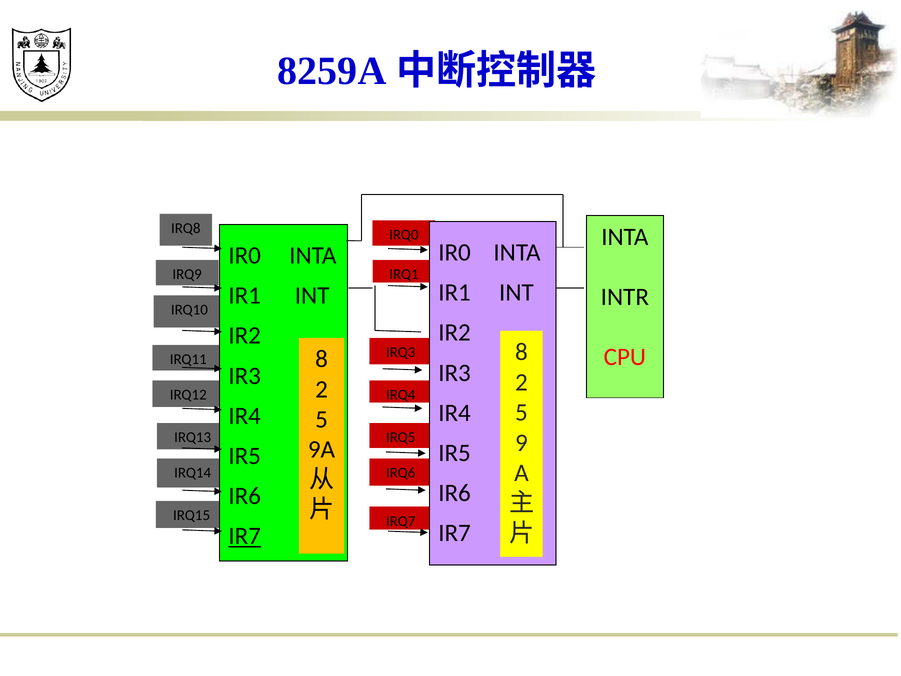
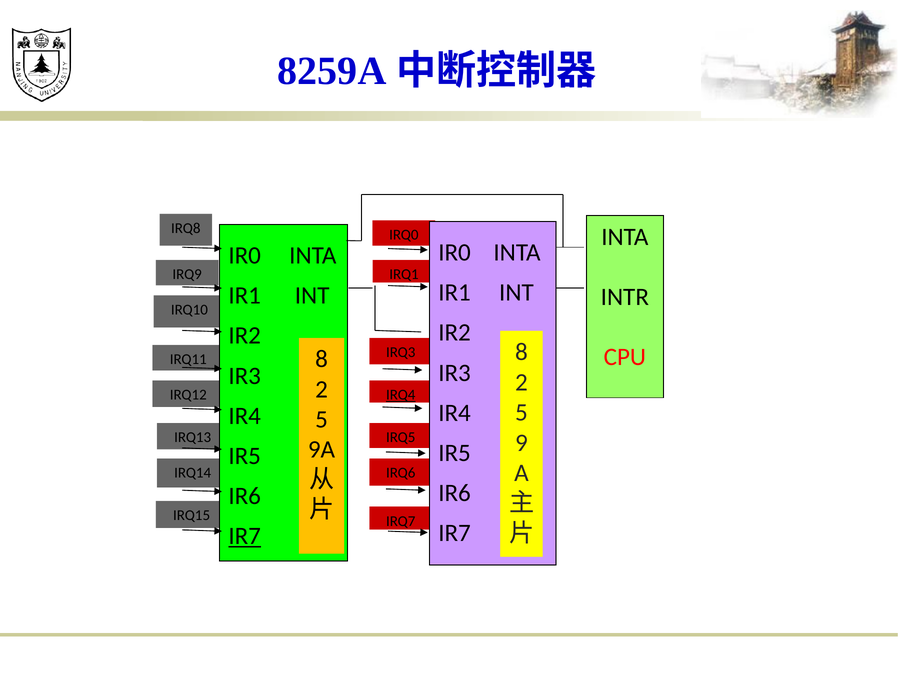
IRQ4 underline: none -> present (401, 395)
